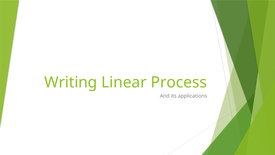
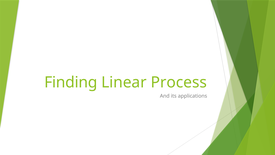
Writing: Writing -> Finding (71, 82)
